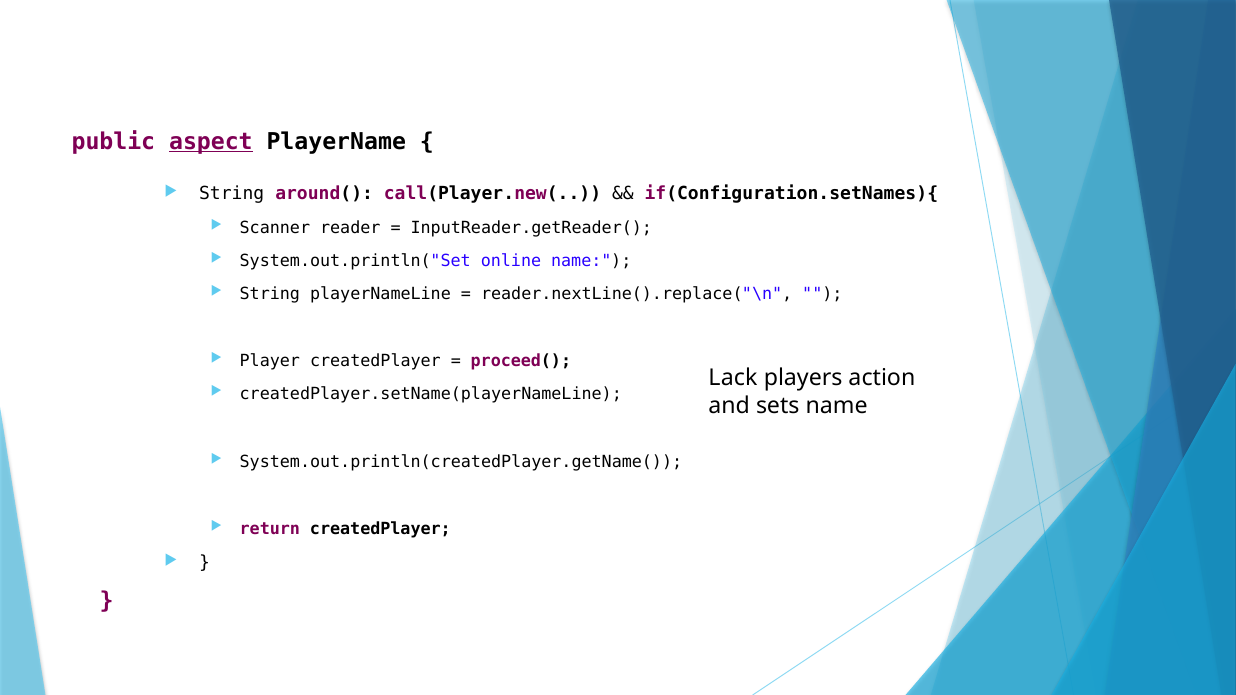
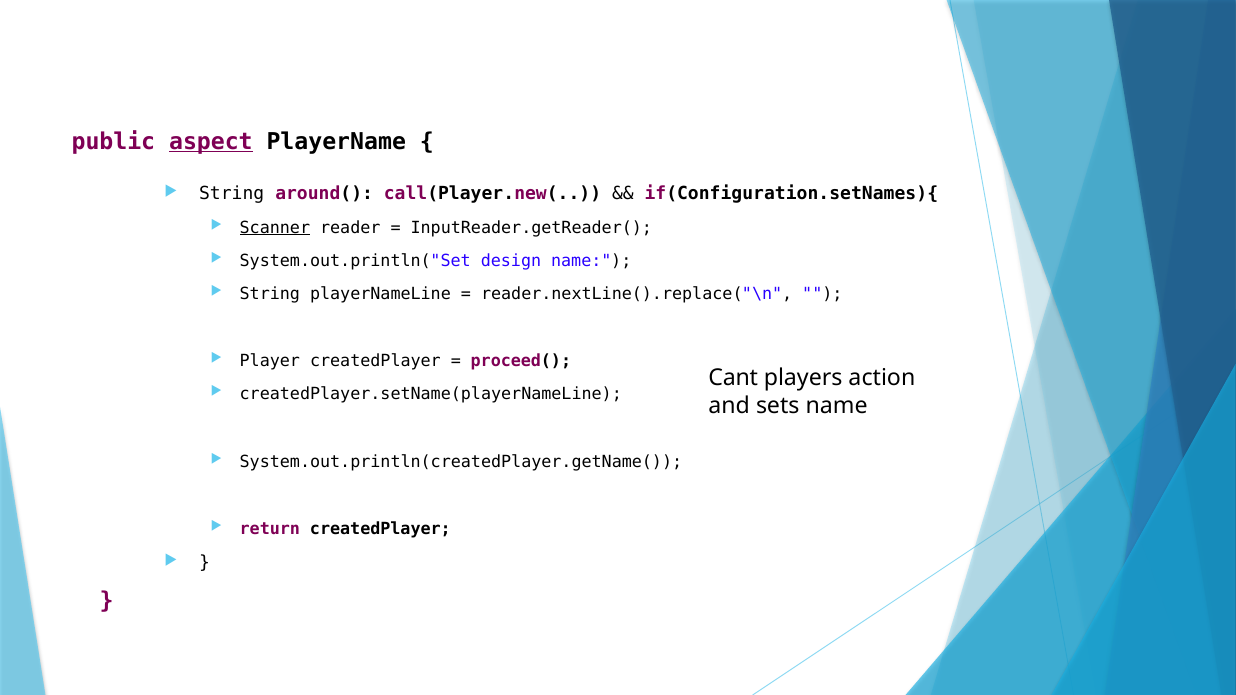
Scanner underline: none -> present (275, 228)
online: online -> design (511, 261)
Lack: Lack -> Cant (733, 378)
